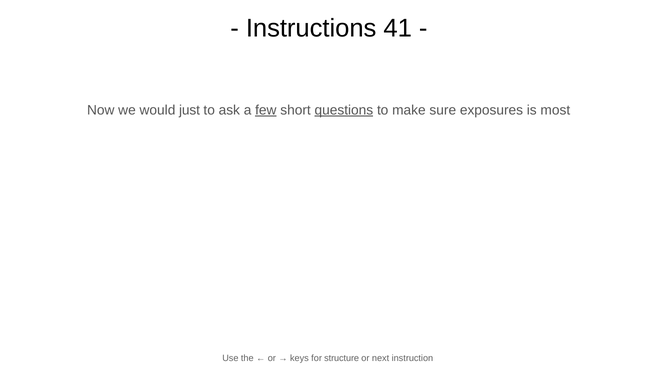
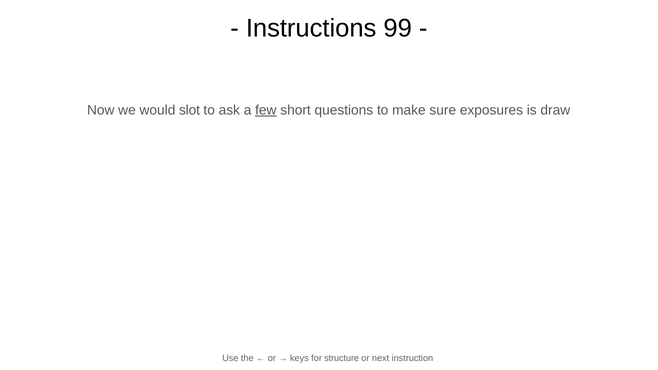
41: 41 -> 99 (398, 28)
just: just -> slot (189, 110)
questions underline: present -> none (344, 110)
most: most -> draw (555, 110)
